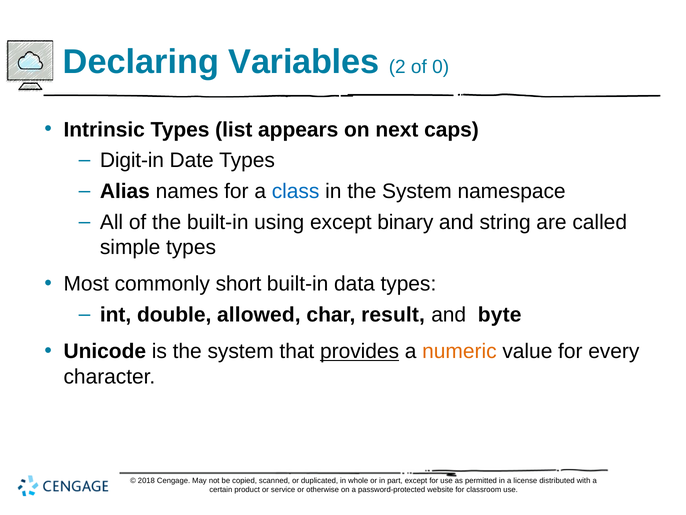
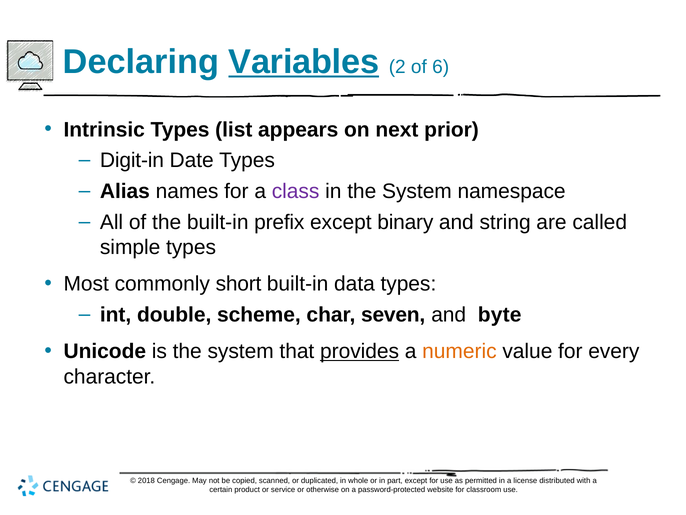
Variables underline: none -> present (304, 62)
0: 0 -> 6 (441, 67)
caps: caps -> prior (452, 129)
class colour: blue -> purple (296, 191)
using: using -> prefix (279, 222)
allowed: allowed -> scheme (259, 315)
result: result -> seven (393, 315)
